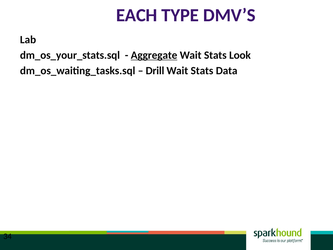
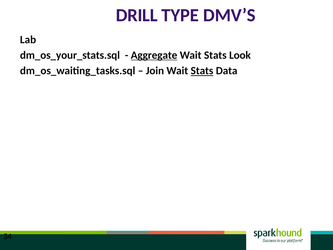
EACH: EACH -> DRILL (137, 15)
Drill: Drill -> Join (155, 71)
Stats underline: none -> present (202, 71)
